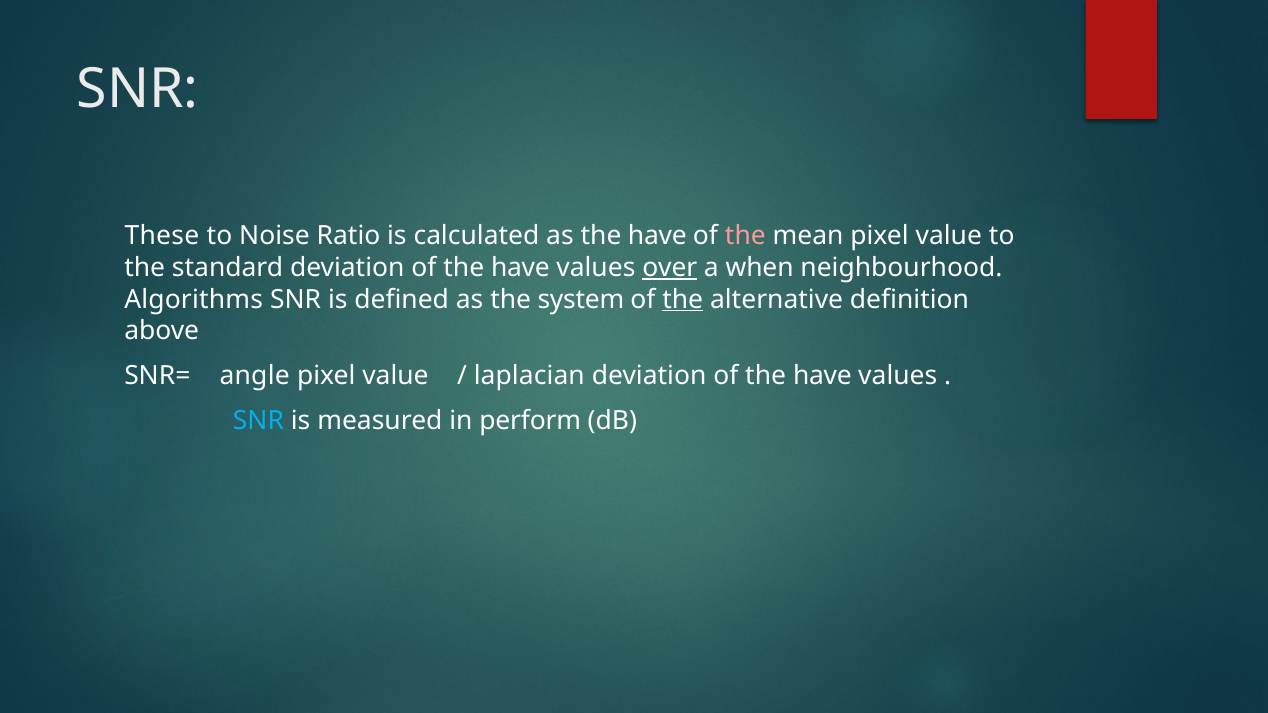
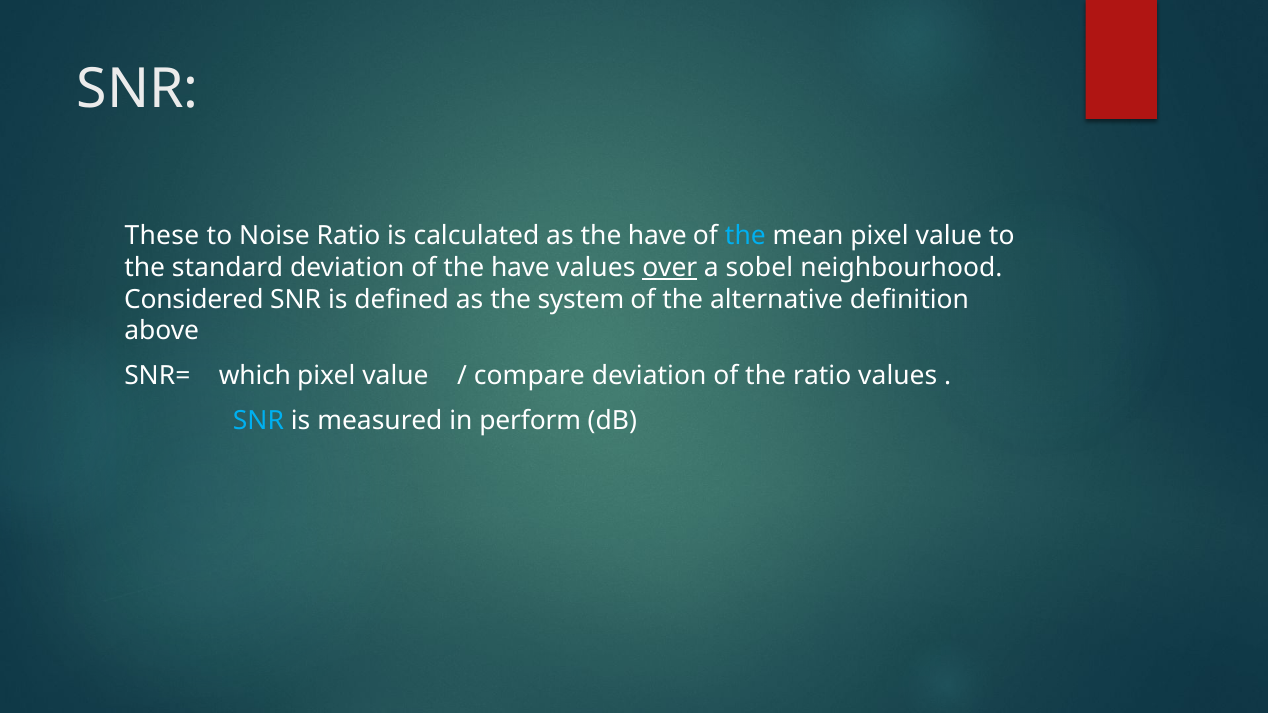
the colour: pink -> light blue (745, 236)
when: when -> sobel (759, 268)
Algorithms: Algorithms -> Considered (194, 299)
the underline: present -> none (683, 299)
angle: angle -> which (255, 376)
laplacian: laplacian -> compare (529, 376)
have: have -> ratio (822, 376)
